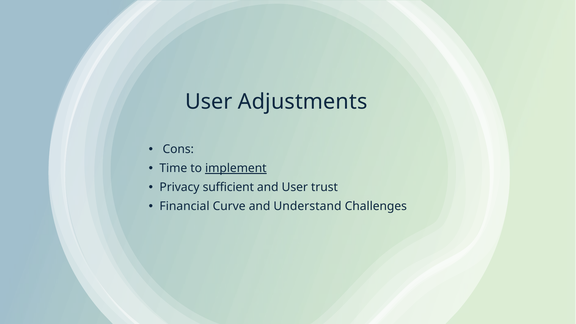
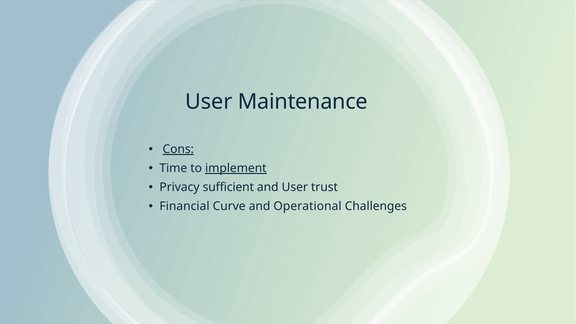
Adjustments: Adjustments -> Maintenance (303, 102)
Cons underline: none -> present (178, 149)
Understand: Understand -> Operational (308, 206)
